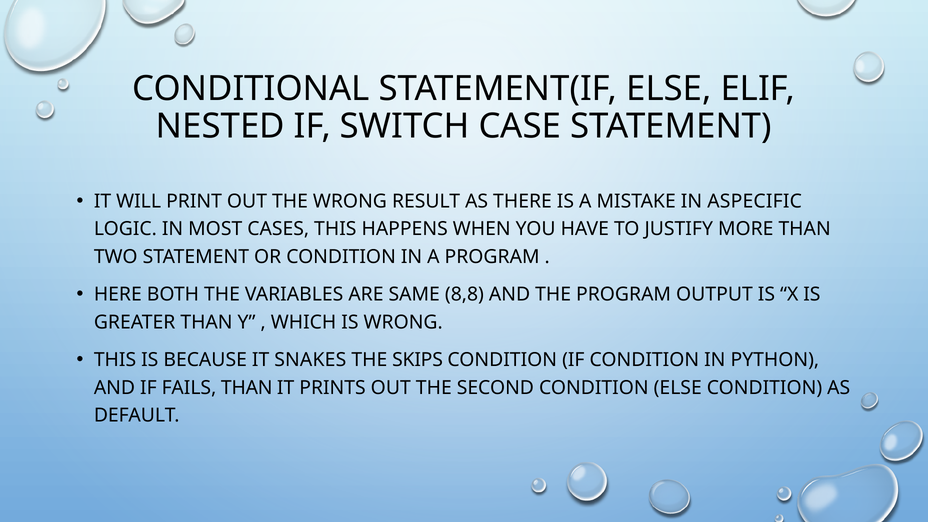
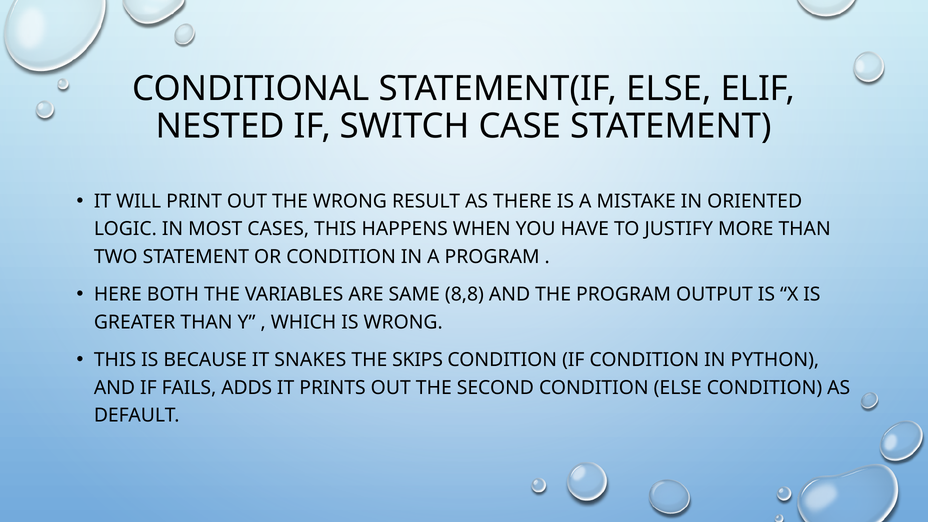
ASPECIFIC: ASPECIFIC -> ORIENTED (755, 201)
FAILS THAN: THAN -> ADDS (247, 388)
